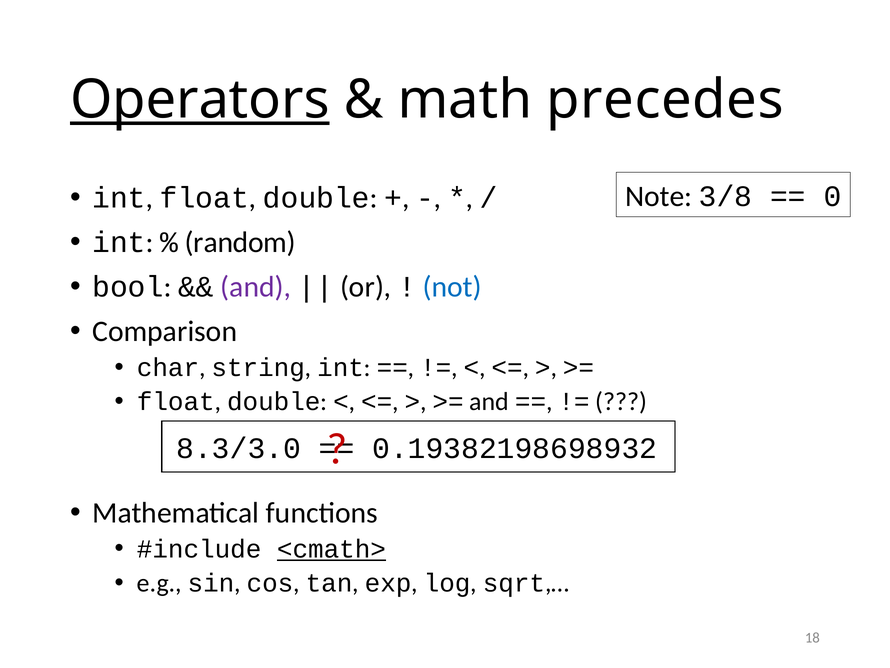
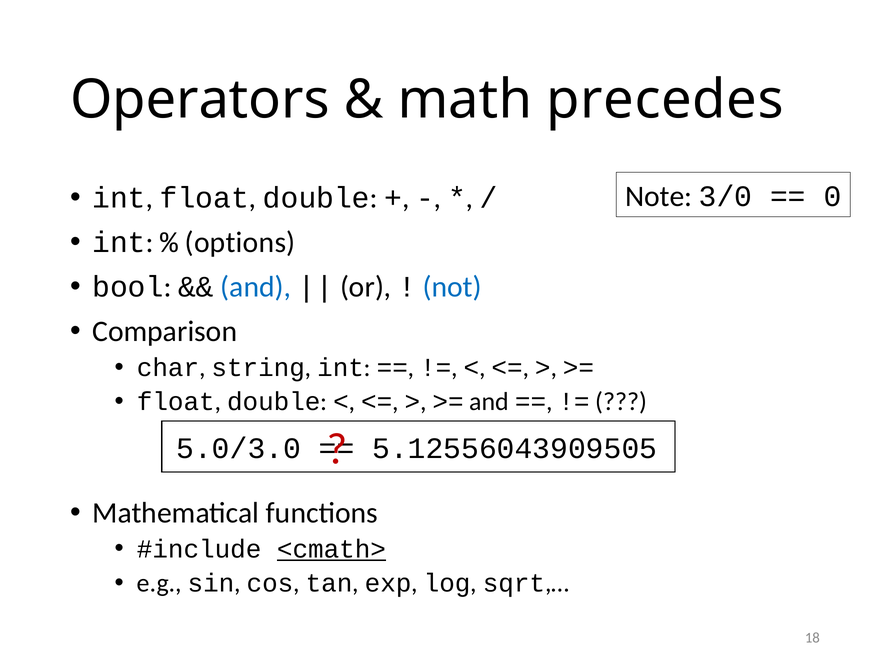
Operators underline: present -> none (200, 100)
3/8: 3/8 -> 3/0 (726, 196)
random: random -> options (240, 242)
and colour: purple -> blue (256, 287)
8.3/3.0: 8.3/3.0 -> 5.0/3.0 (239, 448)
0.19382198698932: 0.19382198698932 -> 5.12556043909505 (515, 448)
